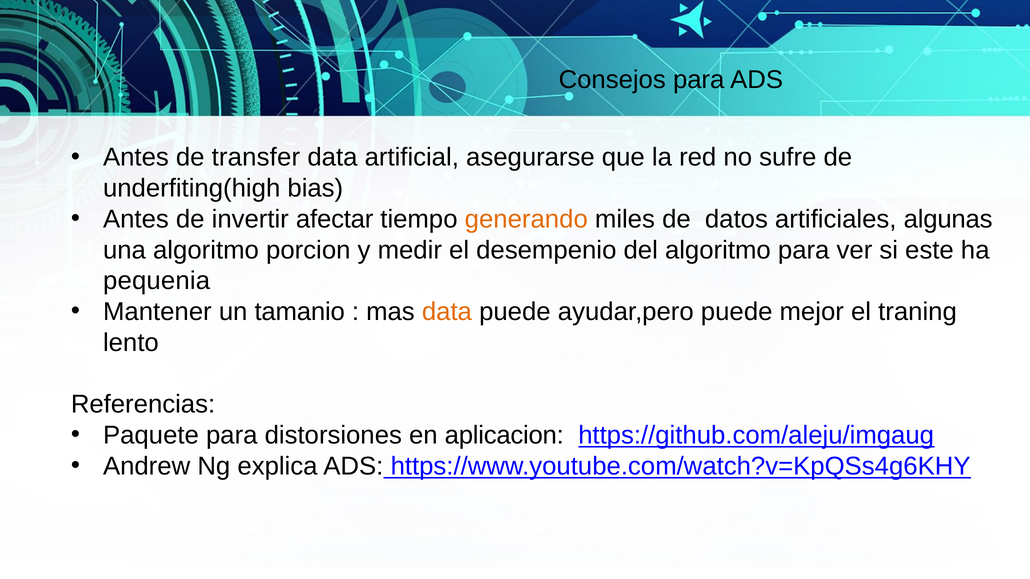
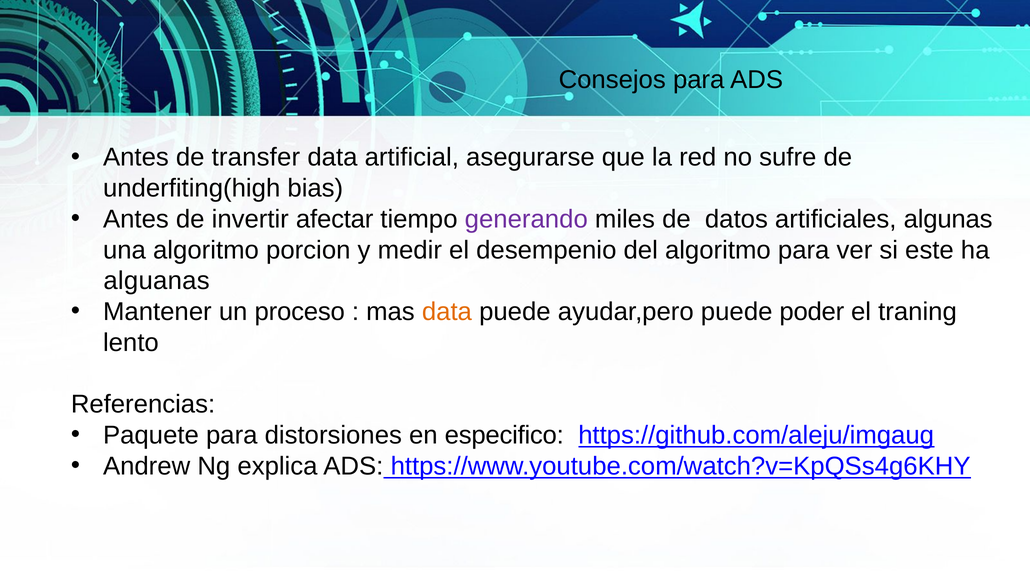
generando colour: orange -> purple (526, 219)
pequenia: pequenia -> alguanas (157, 281)
tamanio: tamanio -> proceso (300, 312)
mejor: mejor -> poder (812, 312)
aplicacion: aplicacion -> especifico (504, 436)
